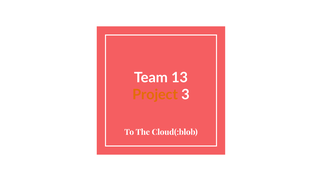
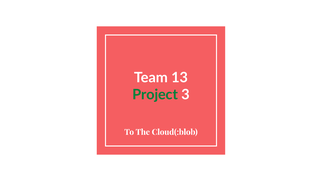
Project colour: orange -> green (155, 95)
